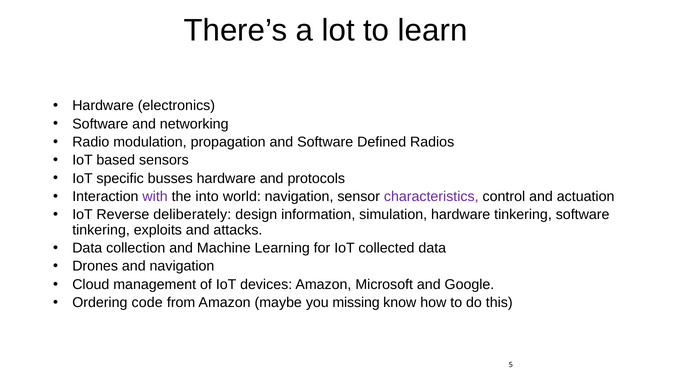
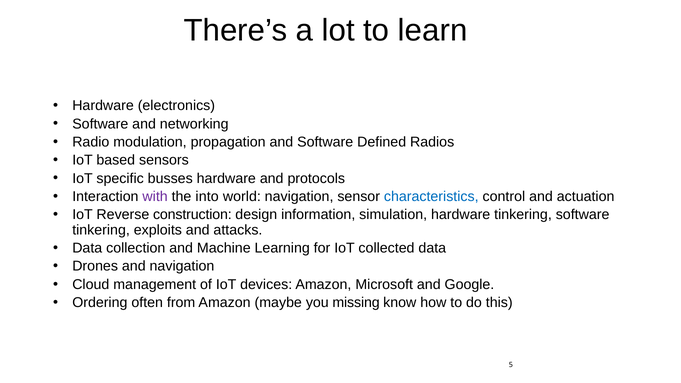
characteristics colour: purple -> blue (431, 197)
deliberately: deliberately -> construction (192, 215)
code: code -> often (147, 303)
